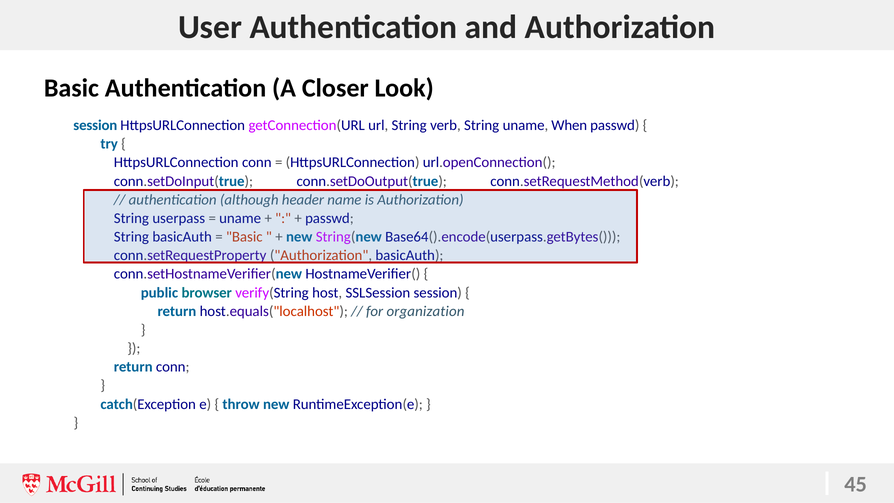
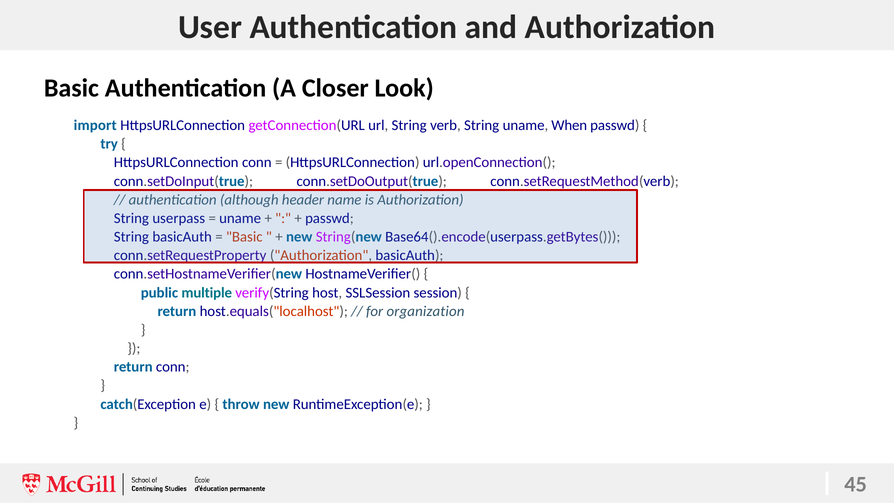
session: session -> import (95, 126)
browser: browser -> multiple (207, 293)
